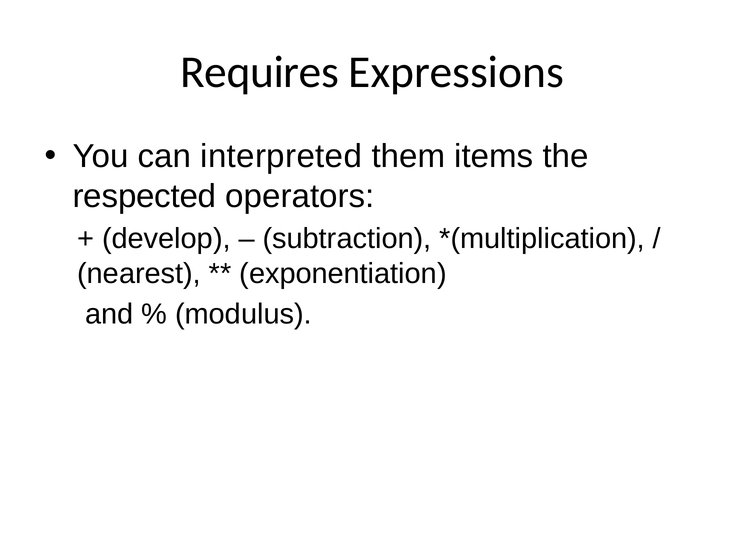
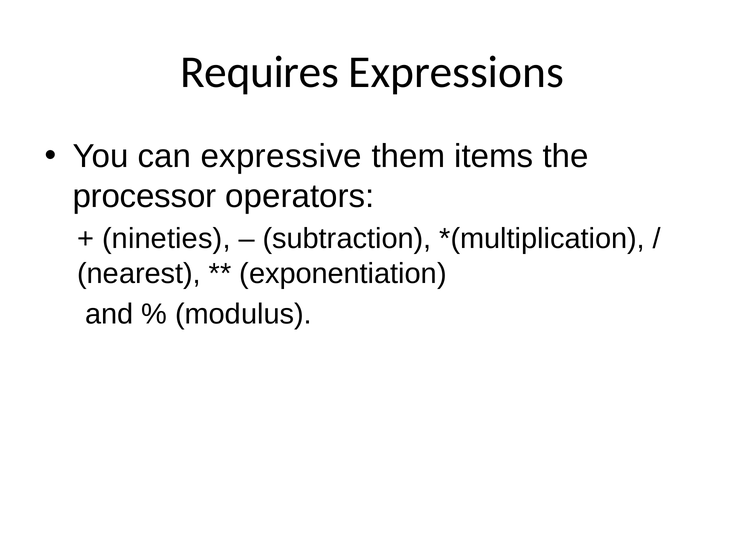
interpreted: interpreted -> expressive (281, 156)
respected: respected -> processor (144, 196)
develop: develop -> nineties (166, 239)
